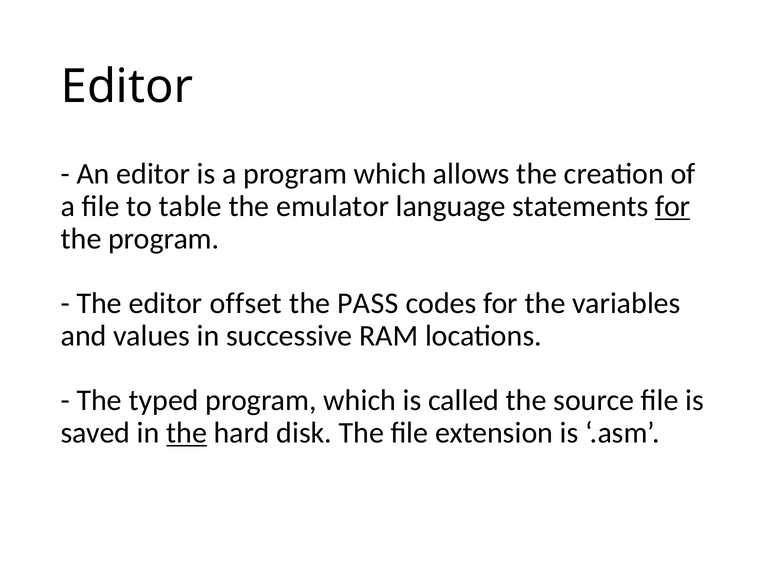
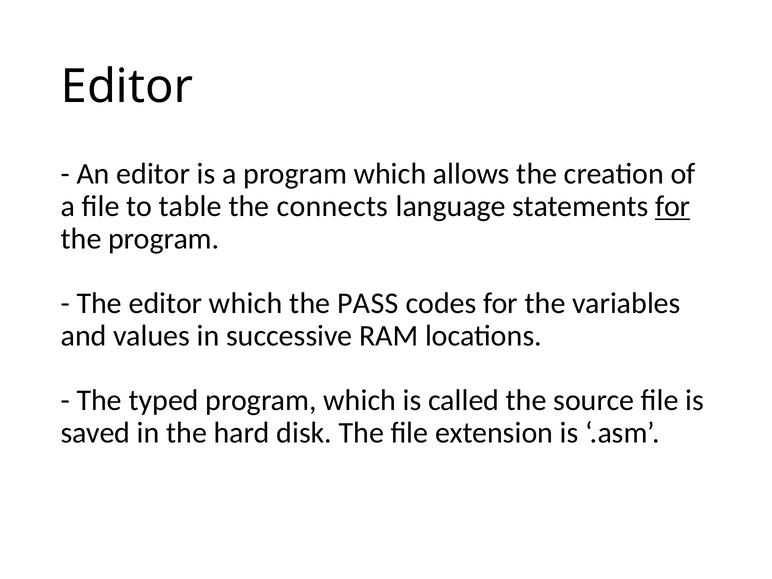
emulator: emulator -> connects (332, 206)
editor offset: offset -> which (246, 303)
the underline: present -> none (187, 433)
